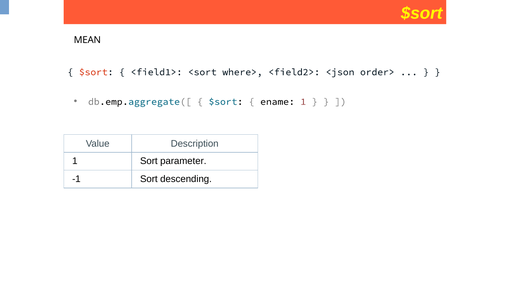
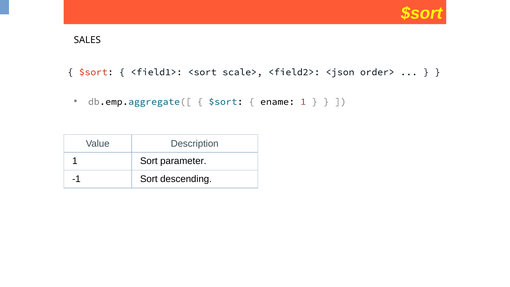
MEAN: MEAN -> SALES (87, 40)
where>: where> -> scale> (242, 72)
